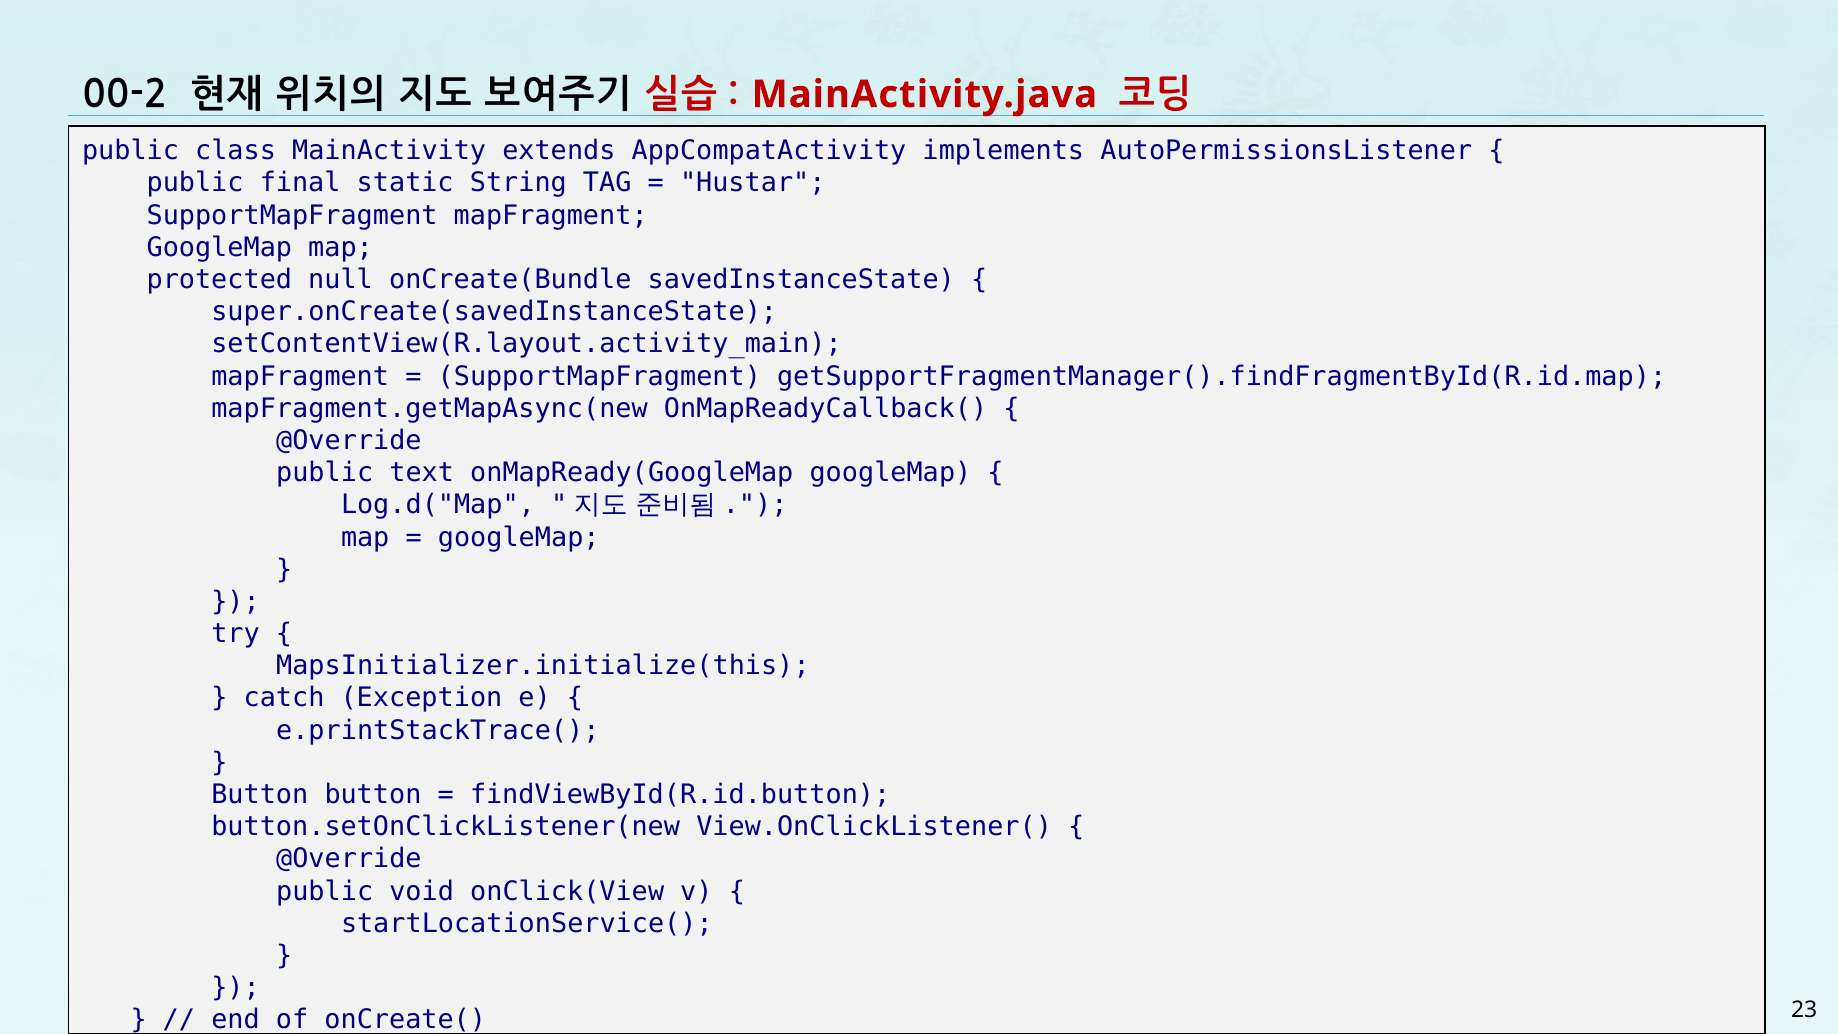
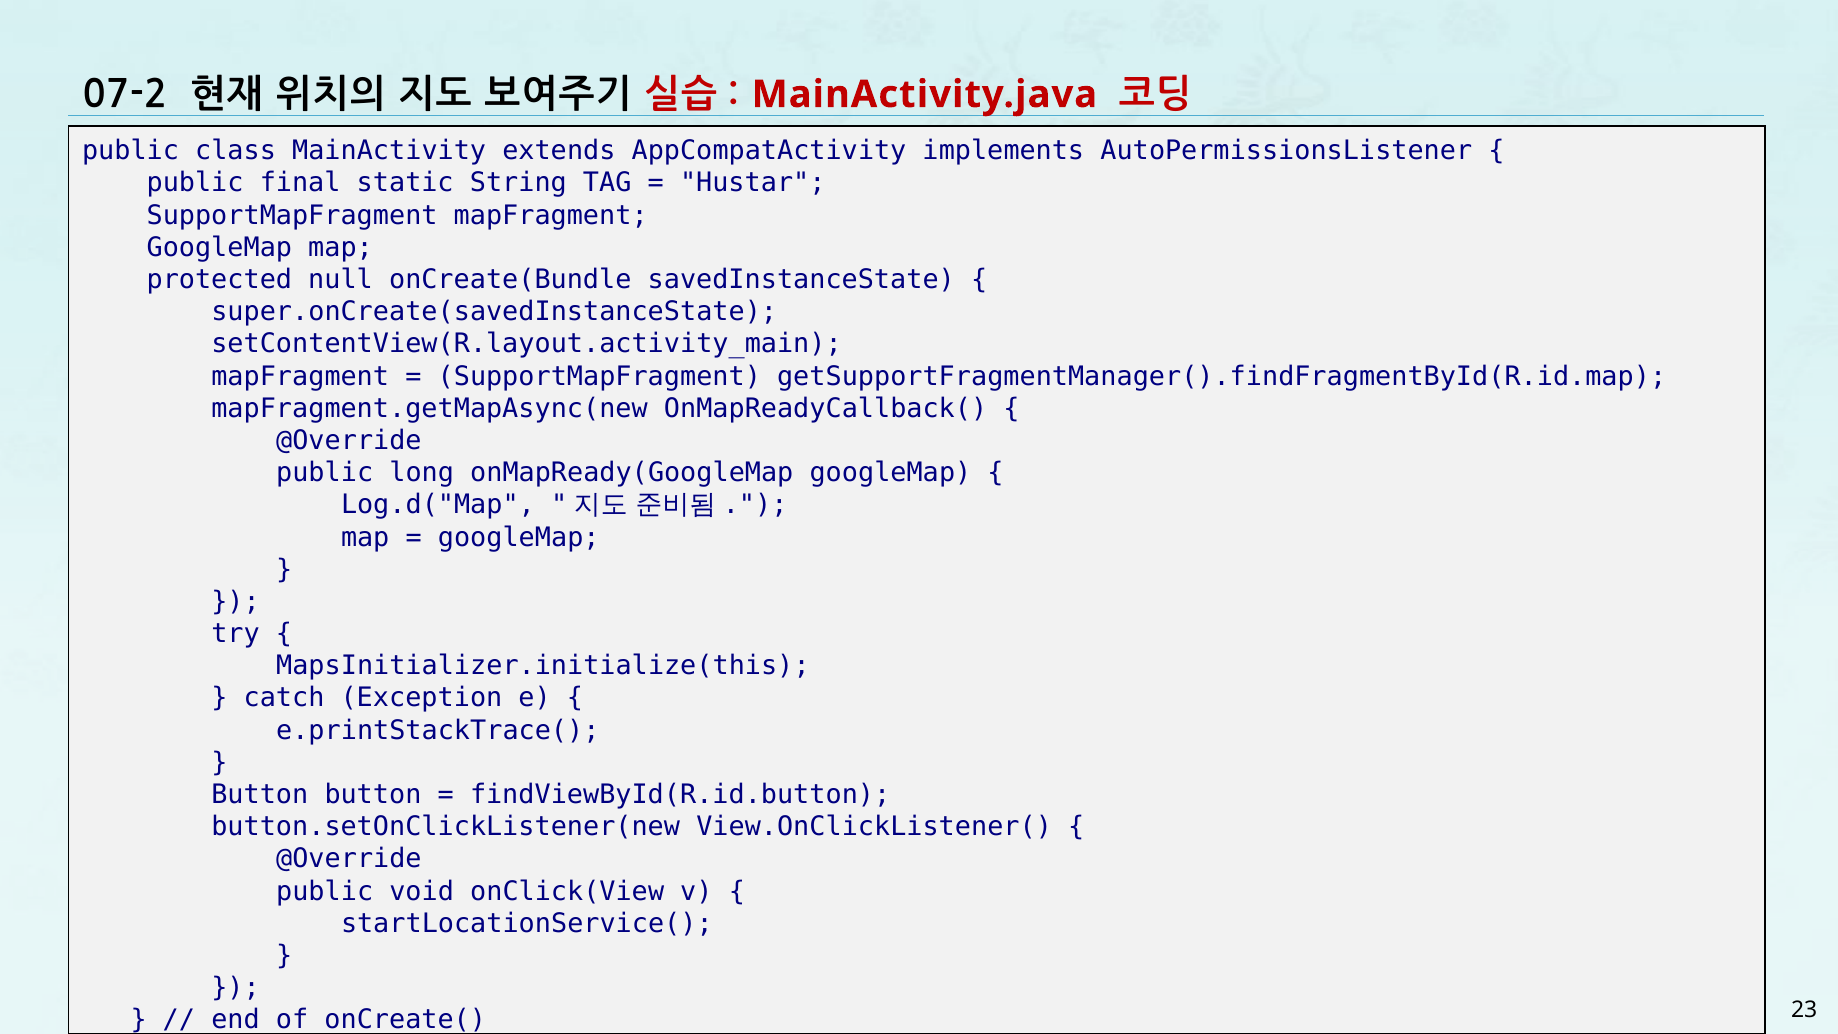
00-2: 00-2 -> 07-2 (125, 94)
text: text -> long (422, 473)
